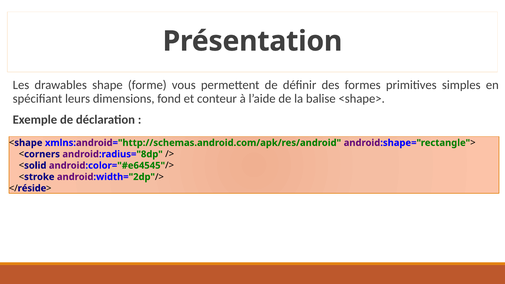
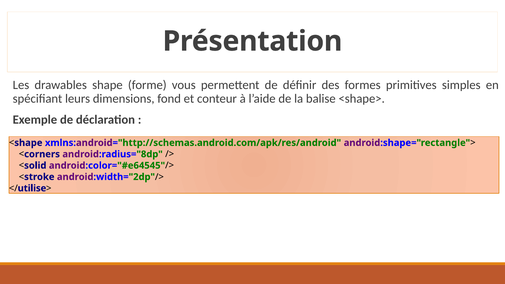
réside: réside -> utilise (32, 188)
